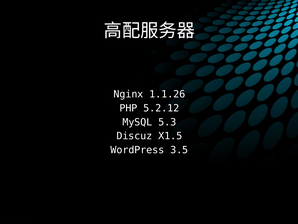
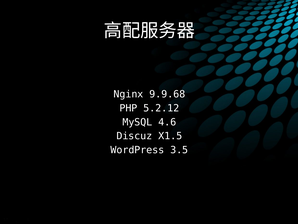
1.1.26: 1.1.26 -> 9.9.68 (167, 94)
5.3: 5.3 -> 4.6 (167, 122)
